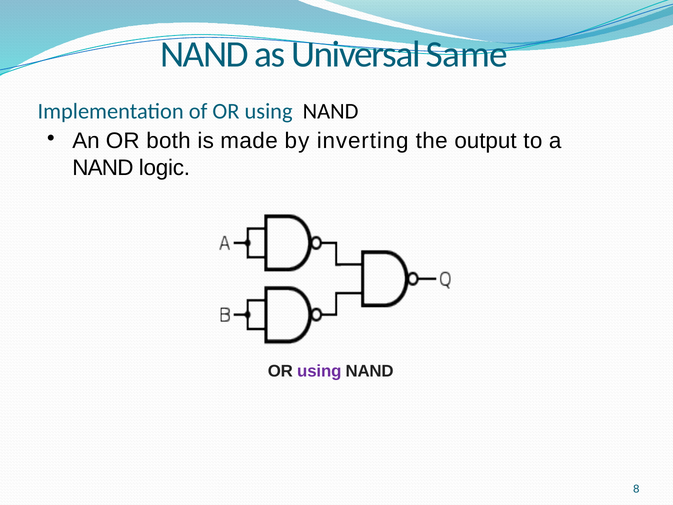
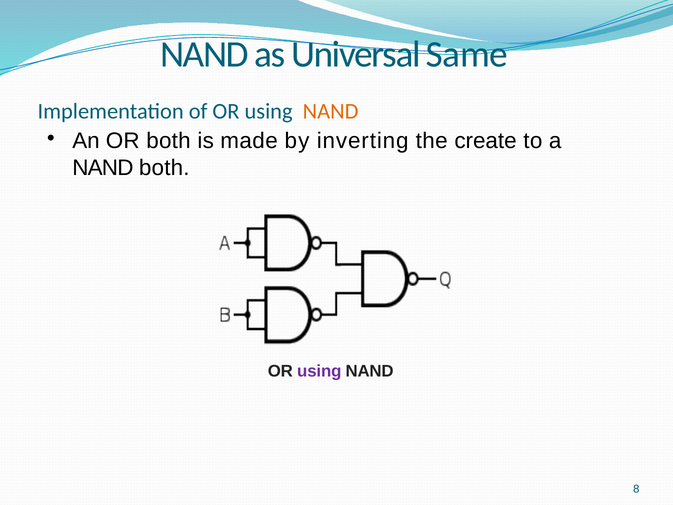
NAND colour: black -> orange (331, 112)
output: output -> create (486, 141)
NAND logic: logic -> both (164, 168)
